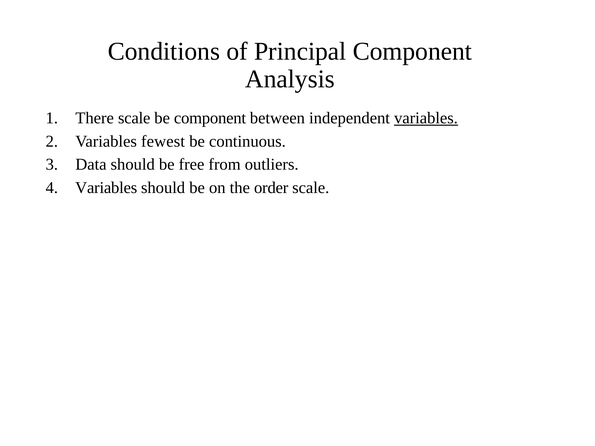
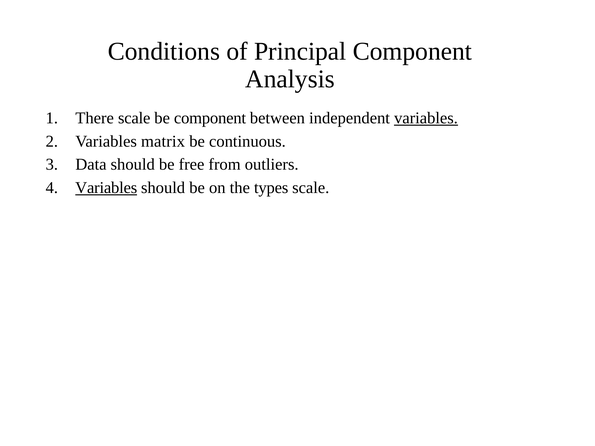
fewest: fewest -> matrix (163, 141)
Variables underline: none -> present (106, 188)
order: order -> types (271, 188)
